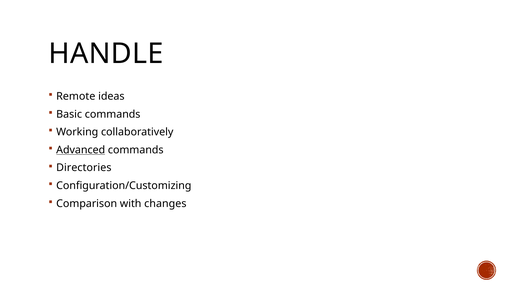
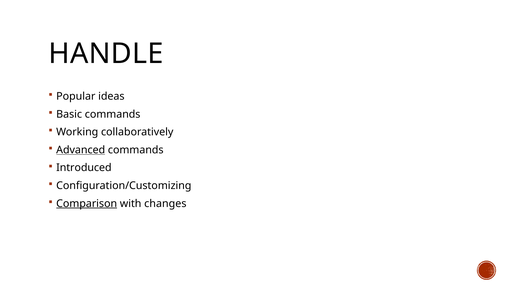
Remote: Remote -> Popular (76, 96)
Directories: Directories -> Introduced (84, 168)
Comparison underline: none -> present (87, 203)
